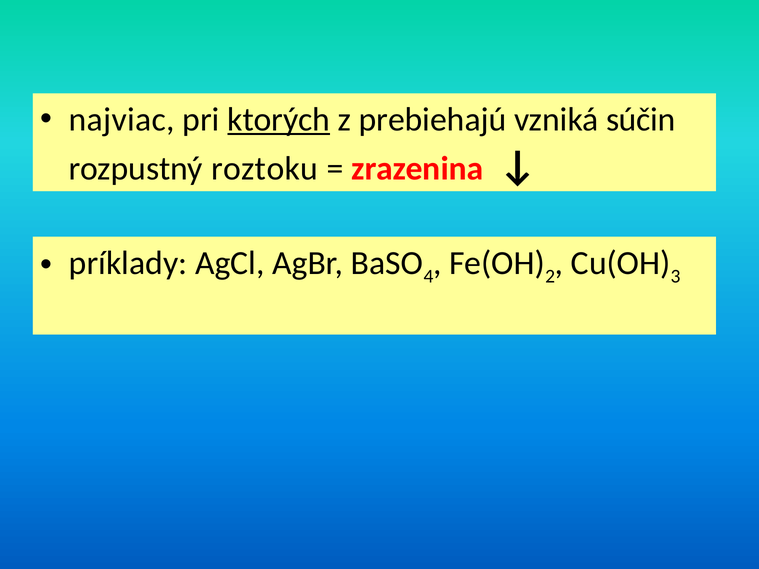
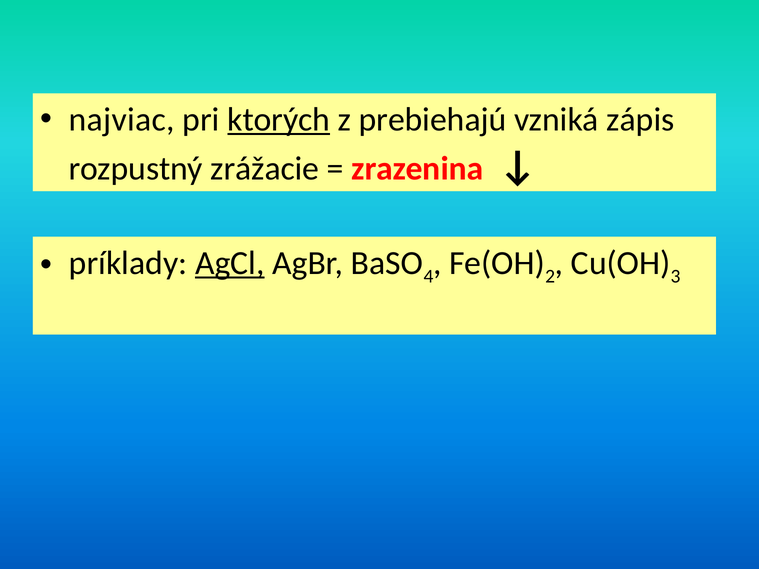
súčin: súčin -> zápis (640, 120)
roztoku: roztoku -> zrážacie (265, 169)
AgCl underline: none -> present (230, 263)
